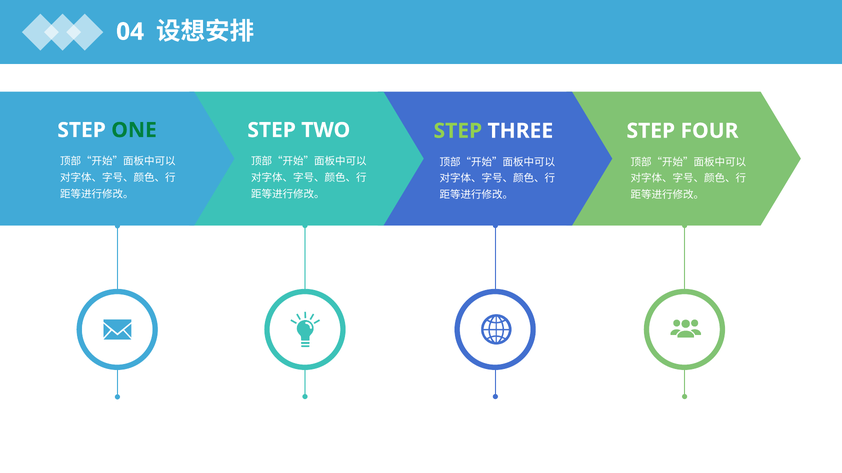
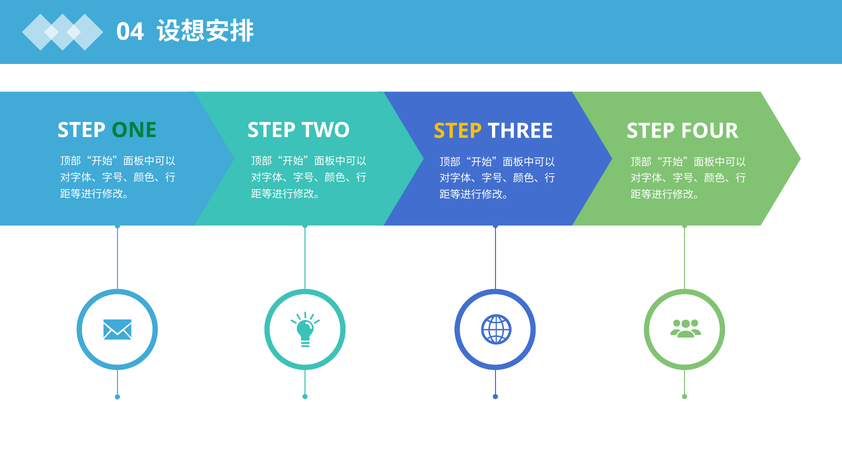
STEP colour: light green -> yellow (458, 131)
